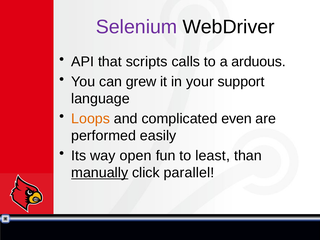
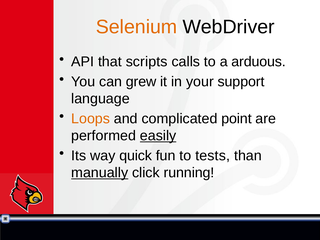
Selenium colour: purple -> orange (137, 27)
even: even -> point (237, 119)
easily underline: none -> present (158, 136)
open: open -> quick (136, 156)
least: least -> tests (213, 156)
parallel: parallel -> running (189, 173)
